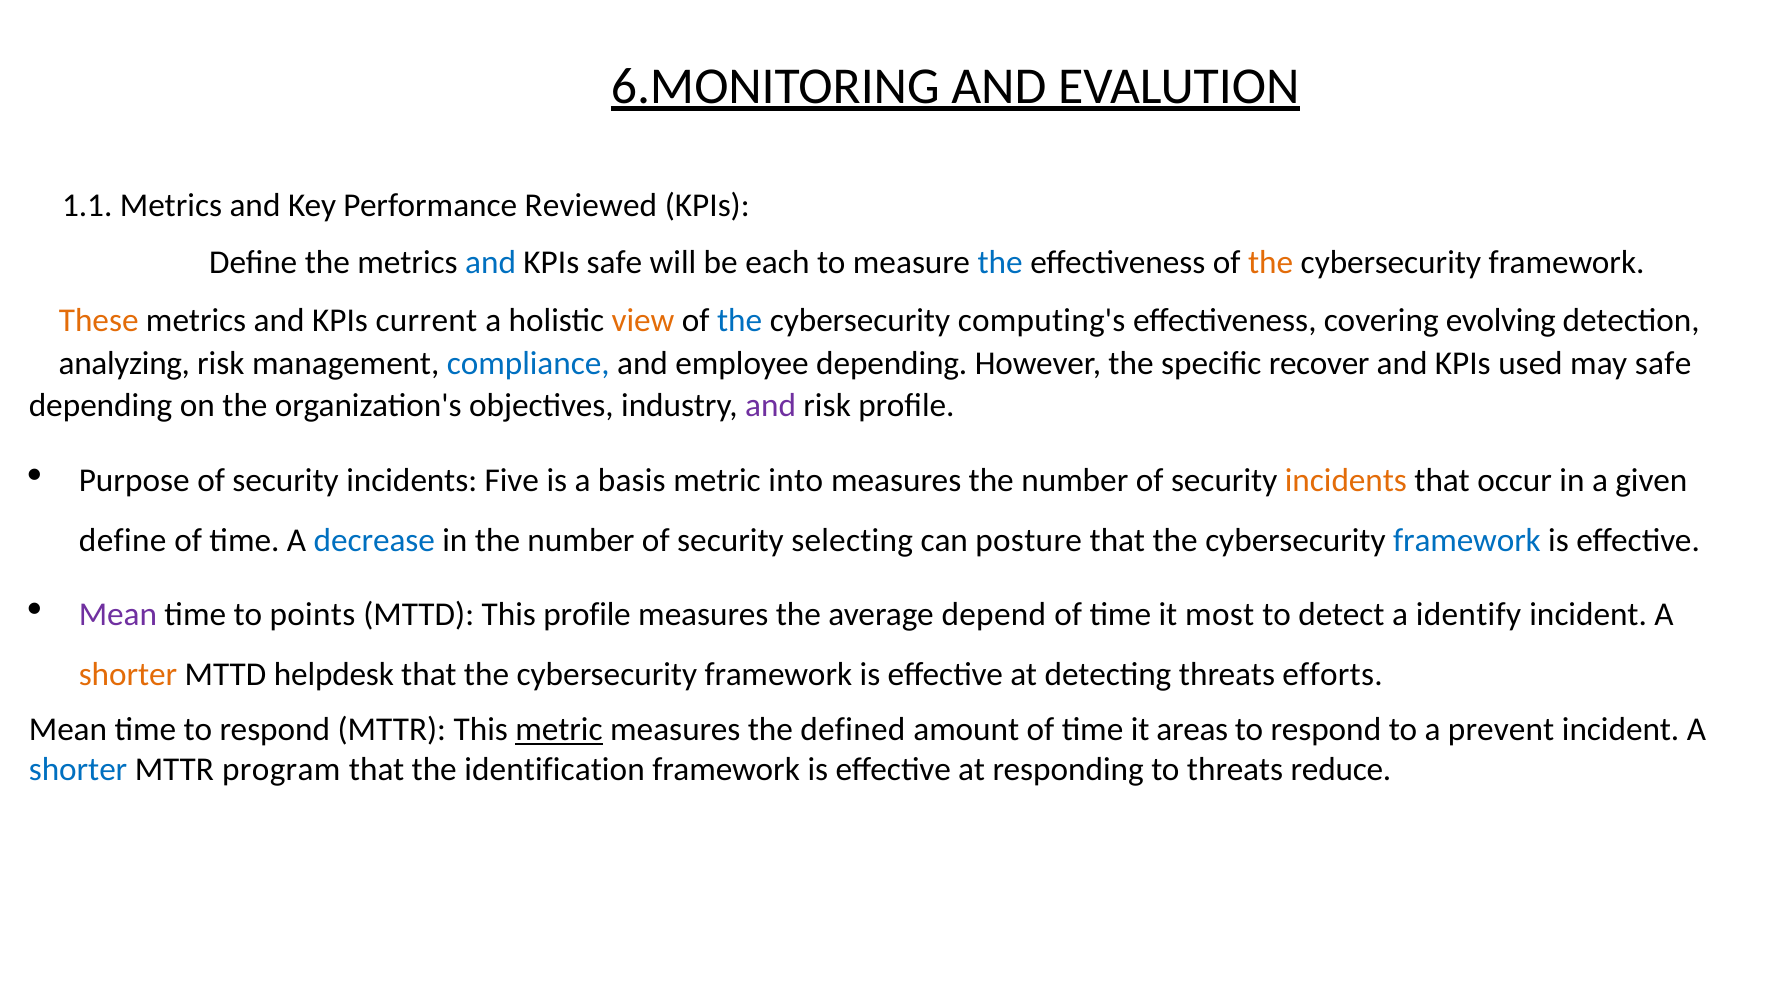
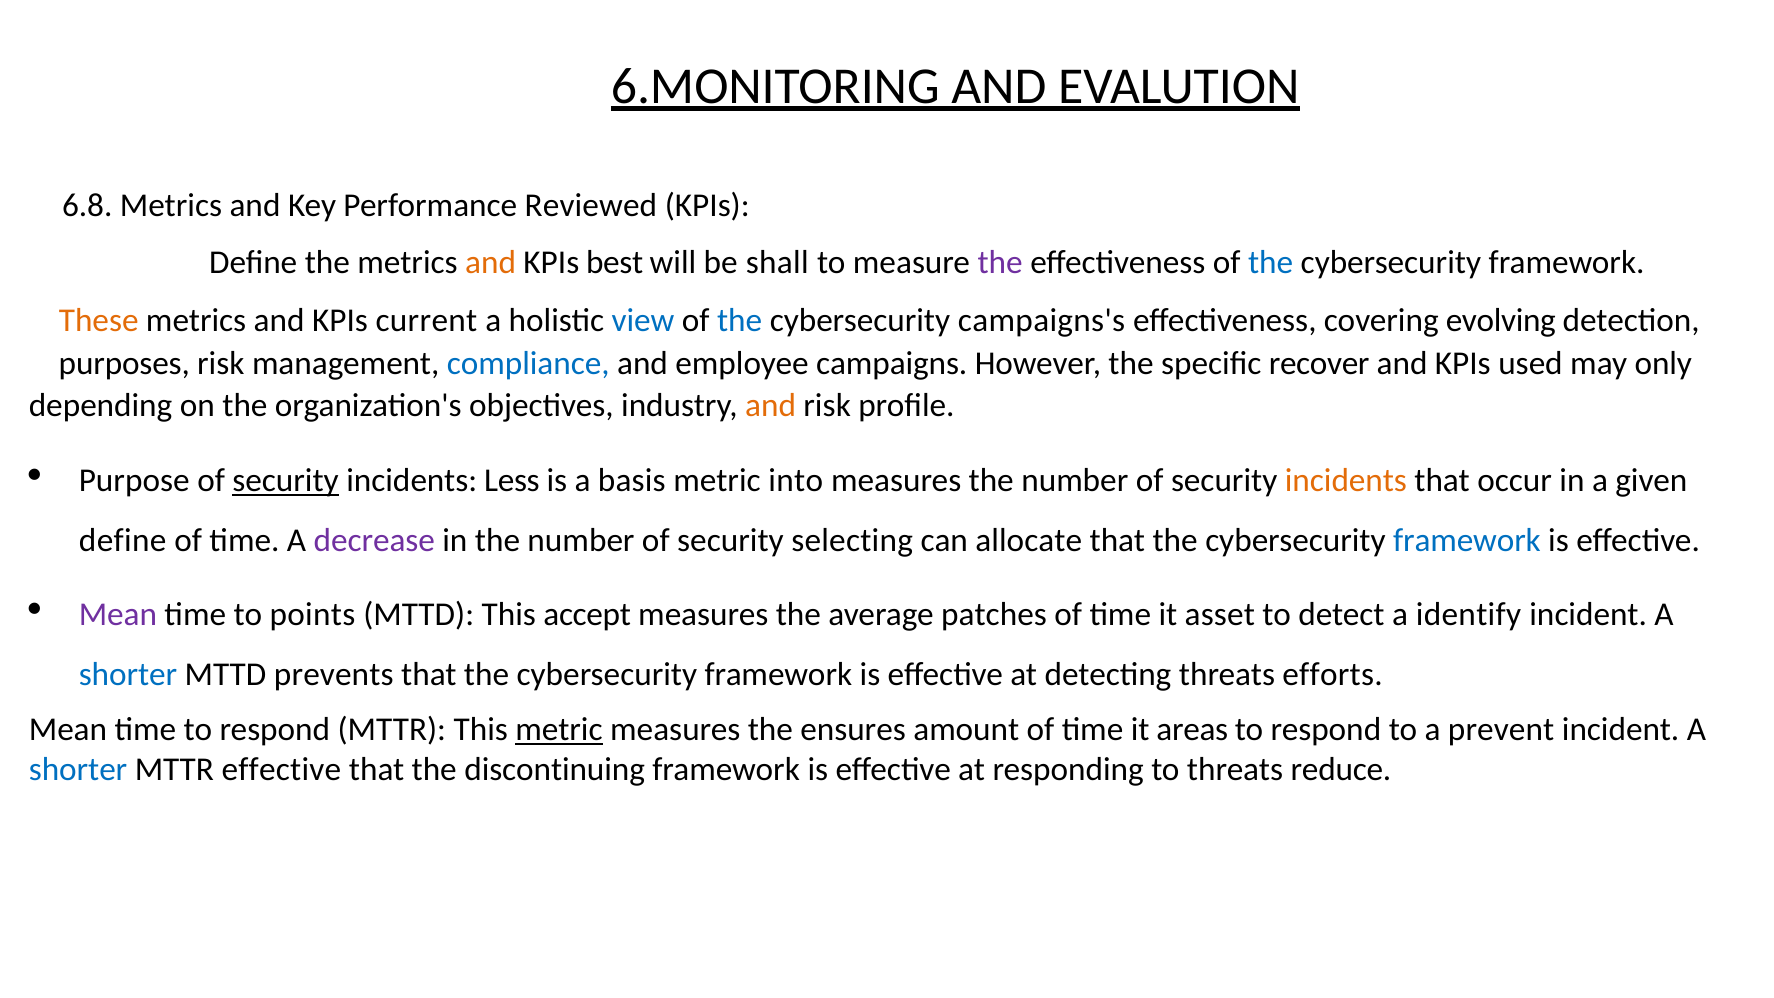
1.1: 1.1 -> 6.8 (87, 205)
and colour: blue -> orange (491, 263)
KPIs safe: safe -> best (615, 263)
each: each -> shall (777, 263)
the colour: blue -> purple (1000, 263)
the colour: orange -> blue (1271, 263)
view colour: orange -> blue (643, 320)
computing's: computing's -> campaigns's (1042, 320)
analyzing: analyzing -> purposes (124, 363)
employee depending: depending -> campaigns (892, 363)
may safe: safe -> only (1663, 363)
and colour: purple -> orange (771, 406)
security underline: none -> present (286, 480)
Five: Five -> Less (512, 480)
decrease colour: blue -> purple (374, 540)
posture: posture -> allocate (1029, 540)
This profile: profile -> accept (587, 615)
depend: depend -> patches (994, 615)
most: most -> asset (1220, 615)
shorter colour: orange -> blue (128, 675)
helpdesk: helpdesk -> prevents (334, 675)
defined: defined -> ensures (853, 729)
MTTR program: program -> effective (281, 769)
identification: identification -> discontinuing (555, 769)
